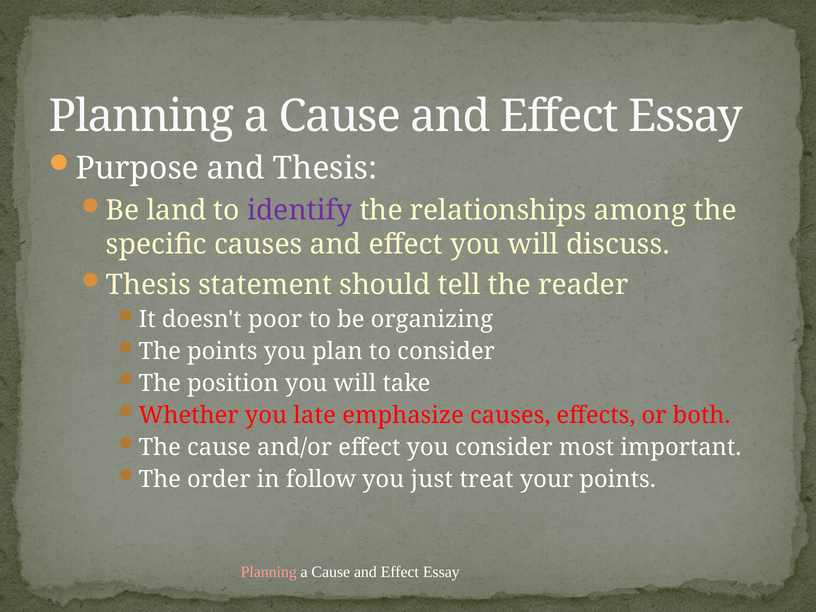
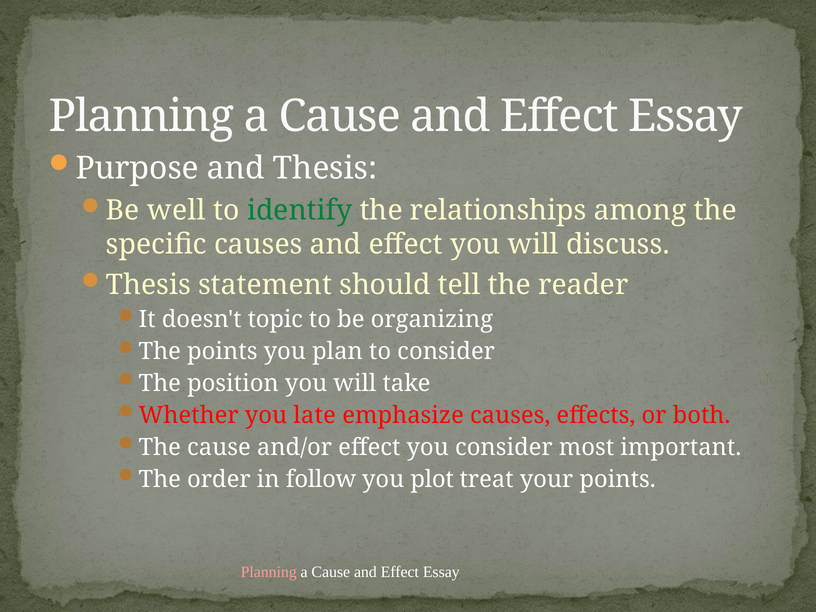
land: land -> well (176, 211)
identify colour: purple -> green (300, 211)
poor: poor -> topic (275, 319)
just: just -> plot (432, 479)
